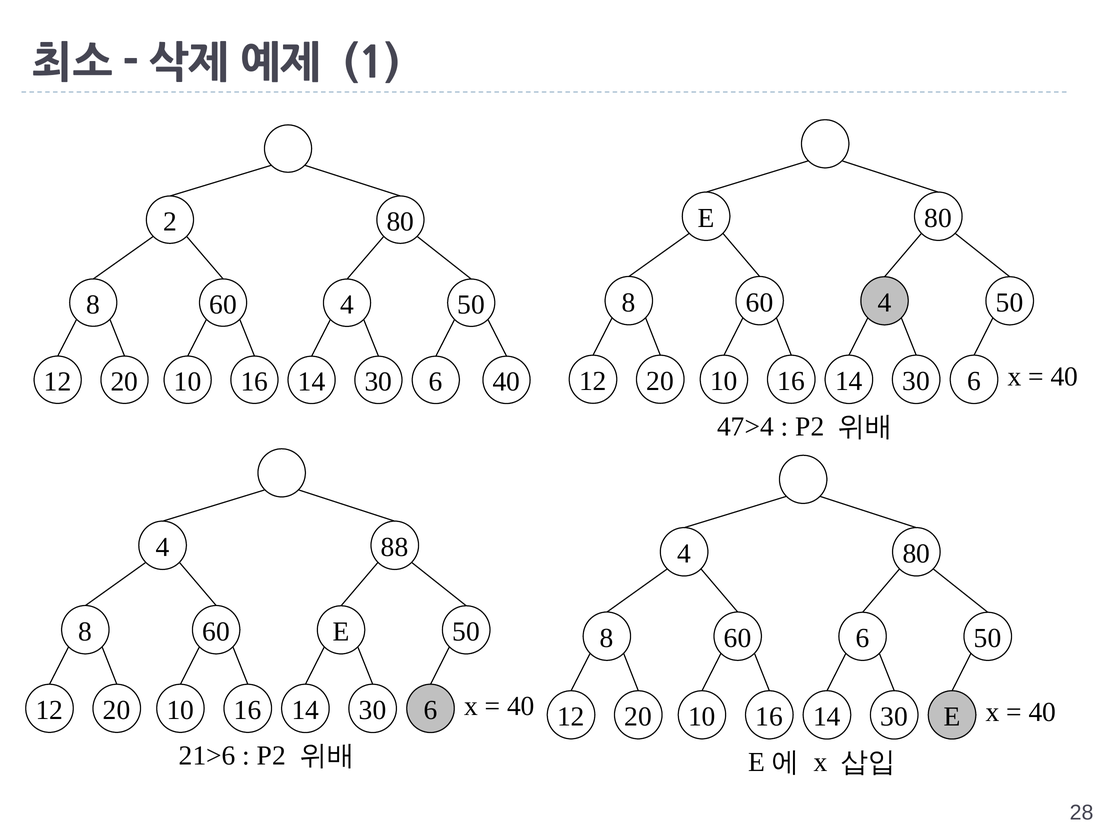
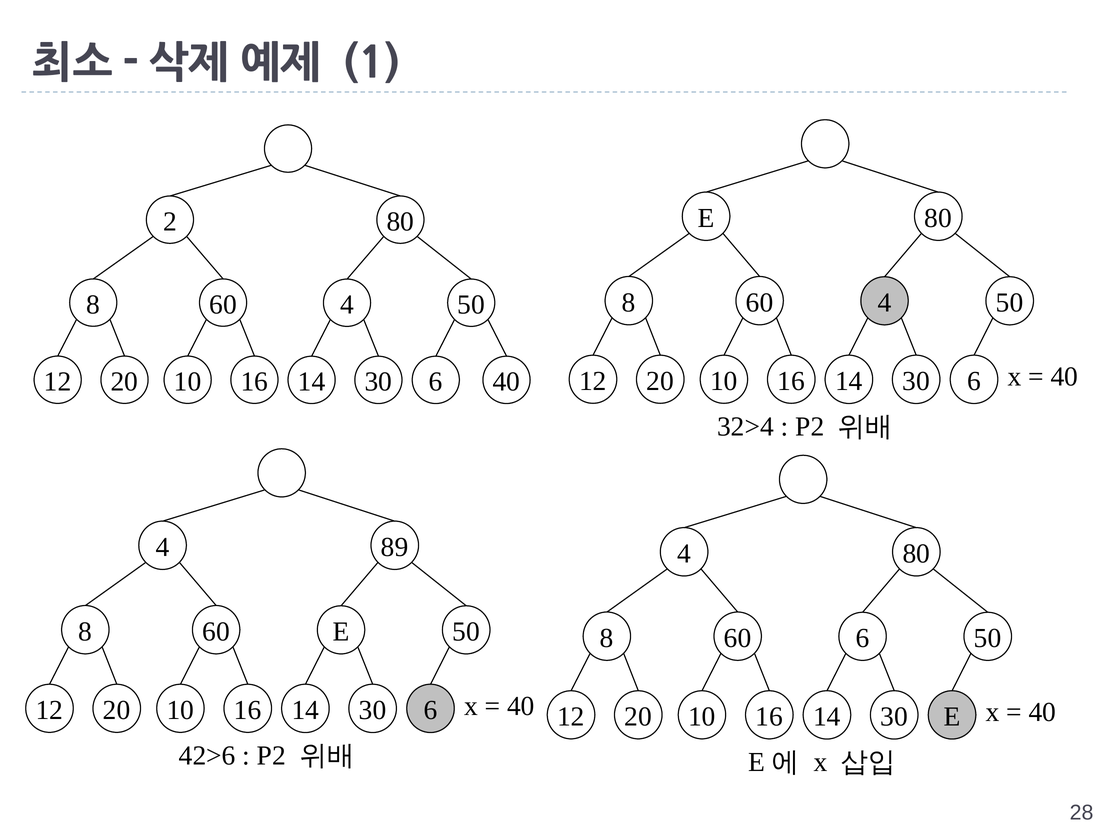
47>4: 47>4 -> 32>4 (746, 427)
88: 88 -> 89 (395, 547)
21>6: 21>6 -> 42>6 (207, 756)
